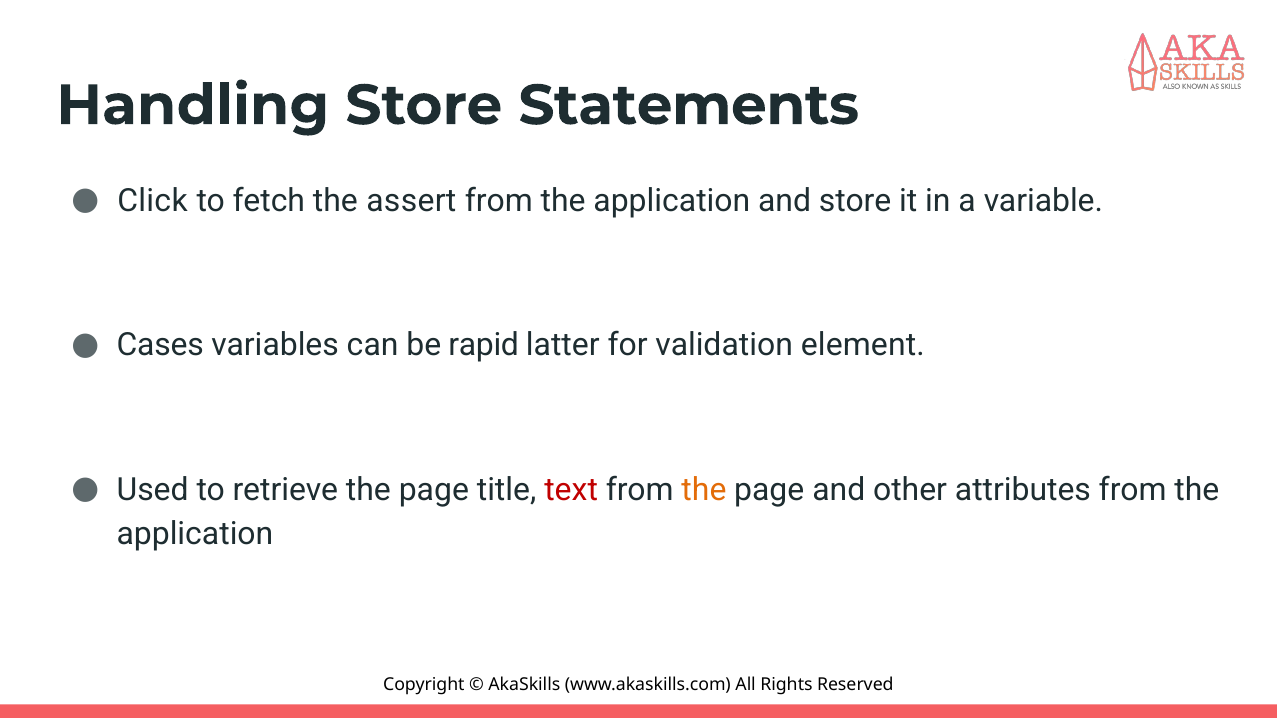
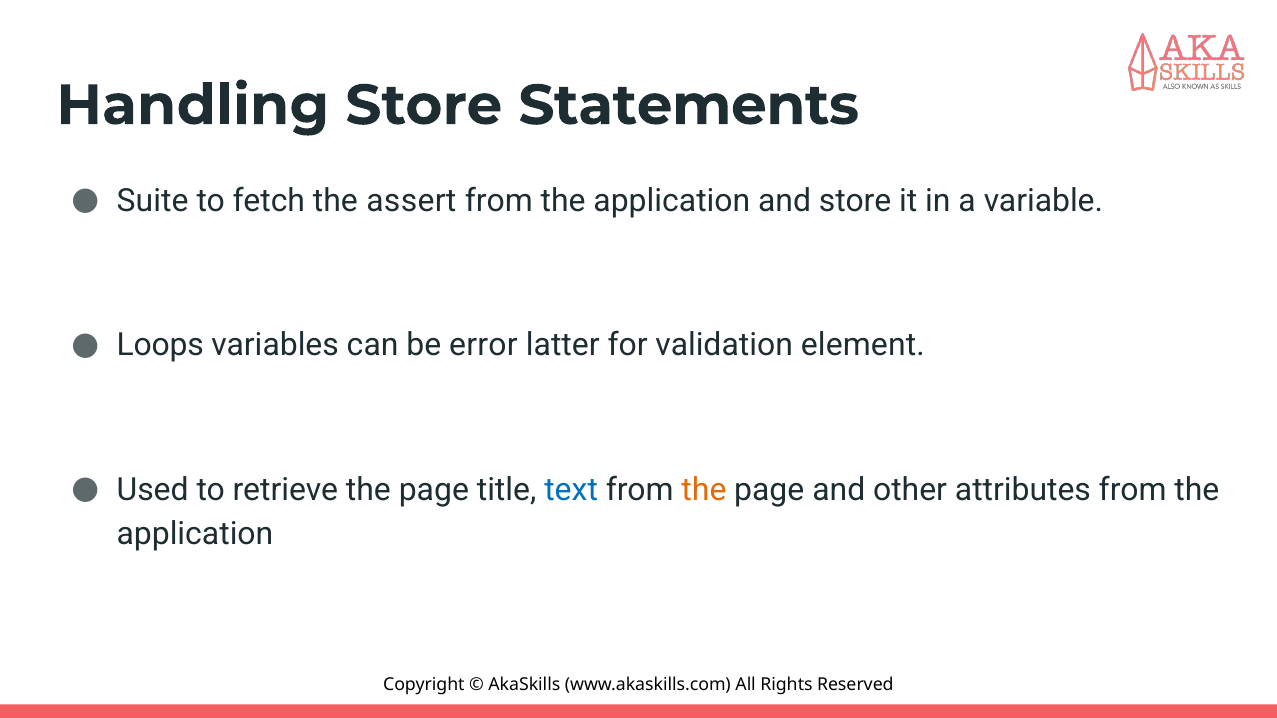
Click: Click -> Suite (153, 201)
Cases: Cases -> Loops (160, 346)
rapid: rapid -> error (483, 346)
text colour: red -> blue (571, 490)
